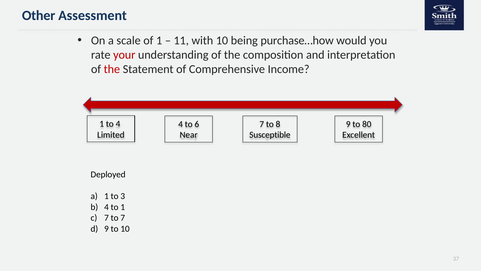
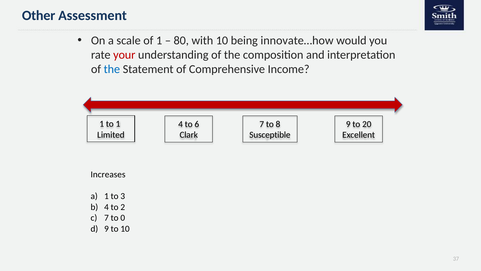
11: 11 -> 80 (181, 40)
purchase…how: purchase…how -> innovate…how (297, 40)
the colour: red -> blue (112, 69)
to 4: 4 -> 1 (118, 124)
80: 80 -> 20 (367, 124)
Near: Near -> Clark (189, 135)
Deployed: Deployed -> Increases (108, 174)
to 1: 1 -> 2 (123, 207)
to 7: 7 -> 0 (123, 218)
